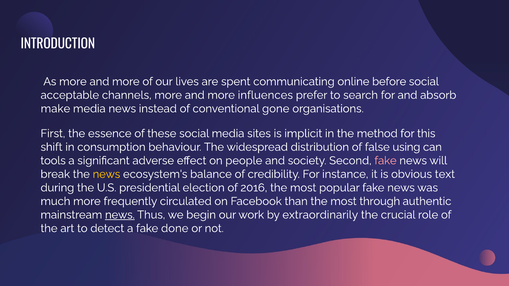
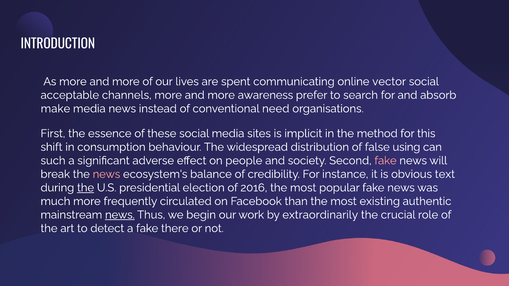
before: before -> vector (389, 82)
influences: influences -> awareness (265, 95)
gone: gone -> need (276, 109)
tools: tools -> such (53, 161)
news colour: yellow -> pink (106, 174)
the underline: none -> present (86, 188)
through: through -> existing (380, 201)
done: done -> there (175, 229)
